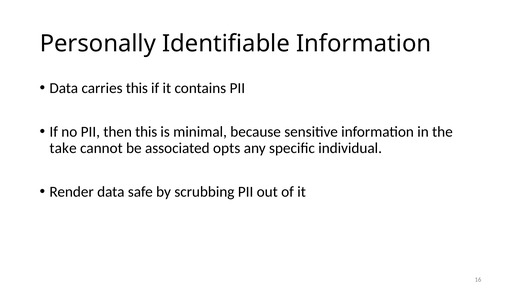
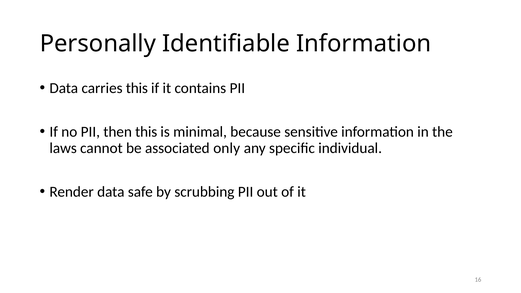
take: take -> laws (63, 148)
opts: opts -> only (227, 148)
